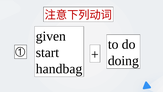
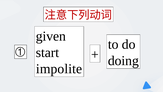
handbag: handbag -> impolite (59, 69)
